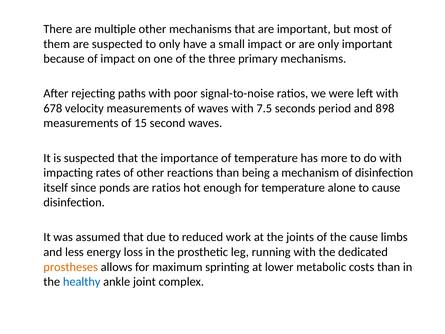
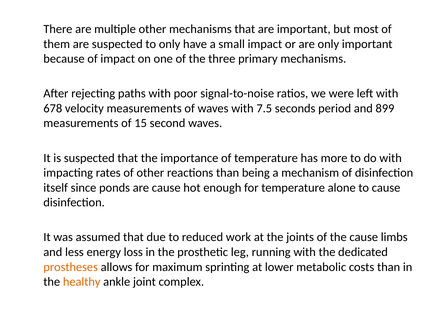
898: 898 -> 899 (385, 108)
are ratios: ratios -> cause (166, 188)
healthy colour: blue -> orange (82, 282)
